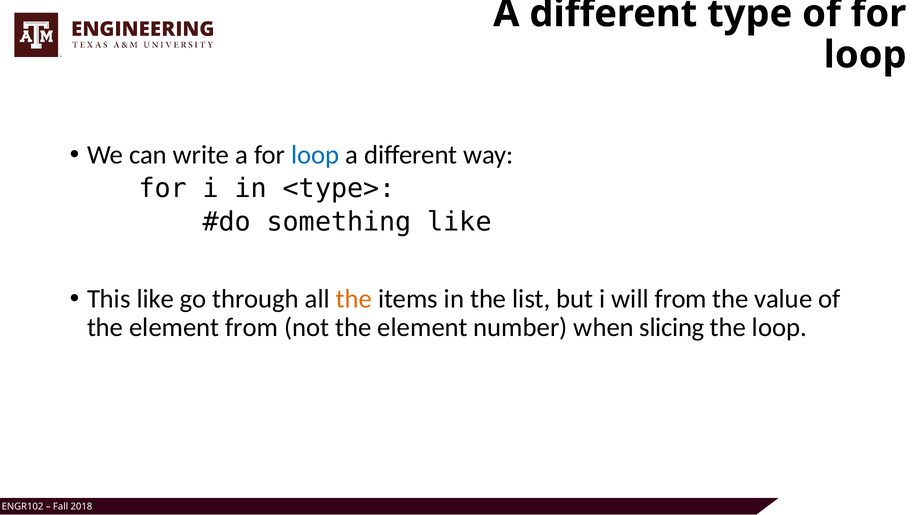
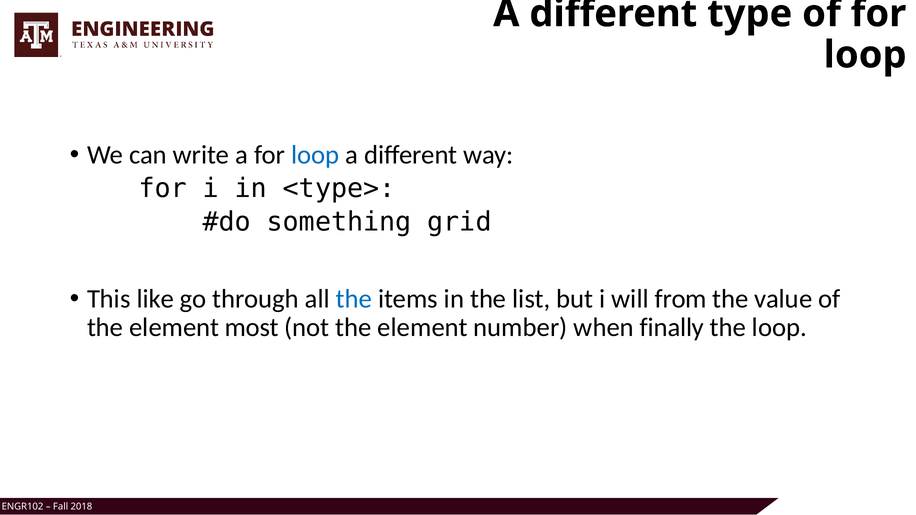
something like: like -> grid (460, 222)
the colour: orange -> blue (354, 299)
element from: from -> most (252, 328)
slicing: slicing -> finally (672, 328)
